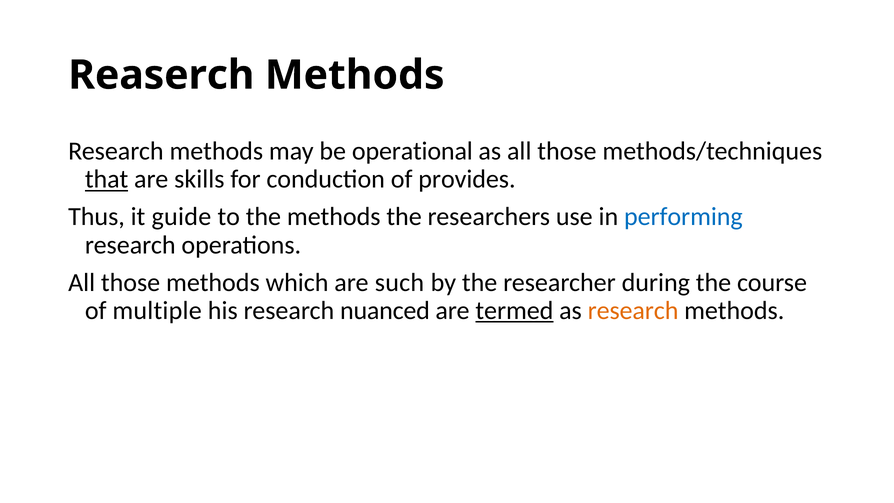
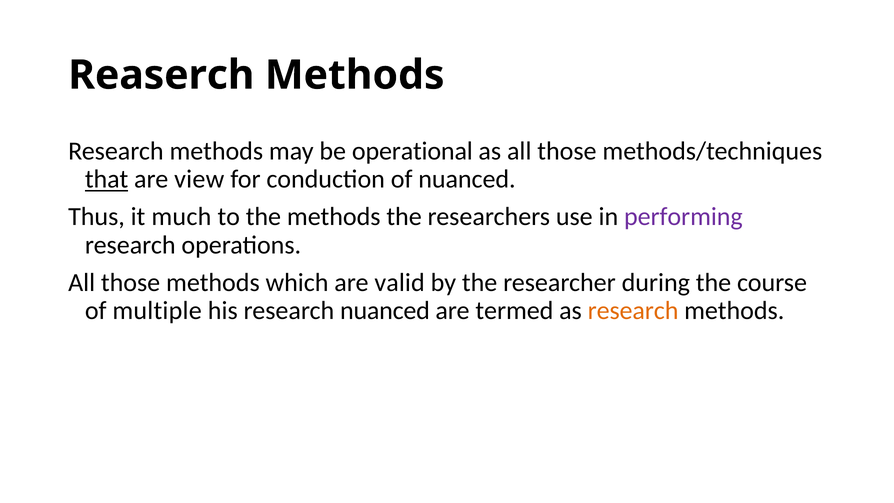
skills: skills -> view (199, 179)
of provides: provides -> nuanced (467, 179)
guide: guide -> much (181, 217)
performing colour: blue -> purple (683, 217)
such: such -> valid (400, 282)
termed underline: present -> none (514, 311)
